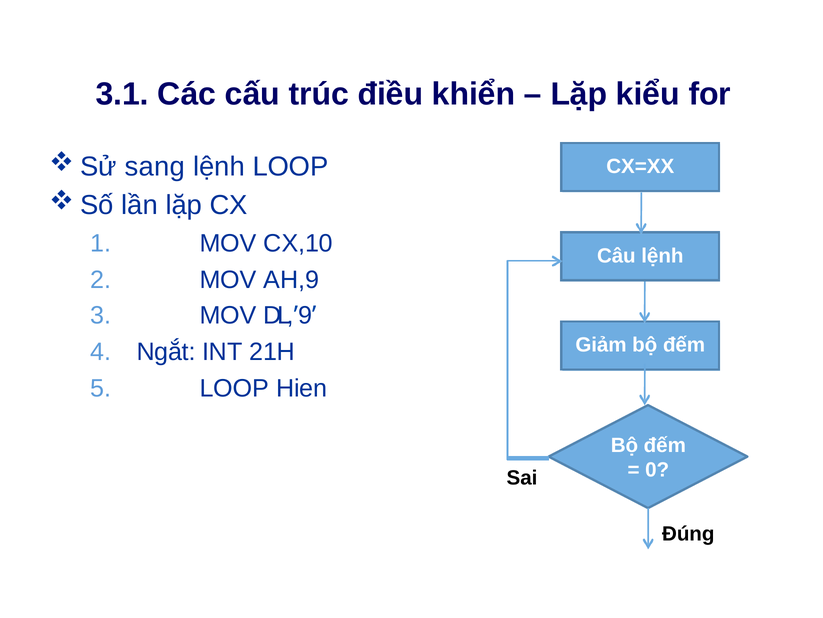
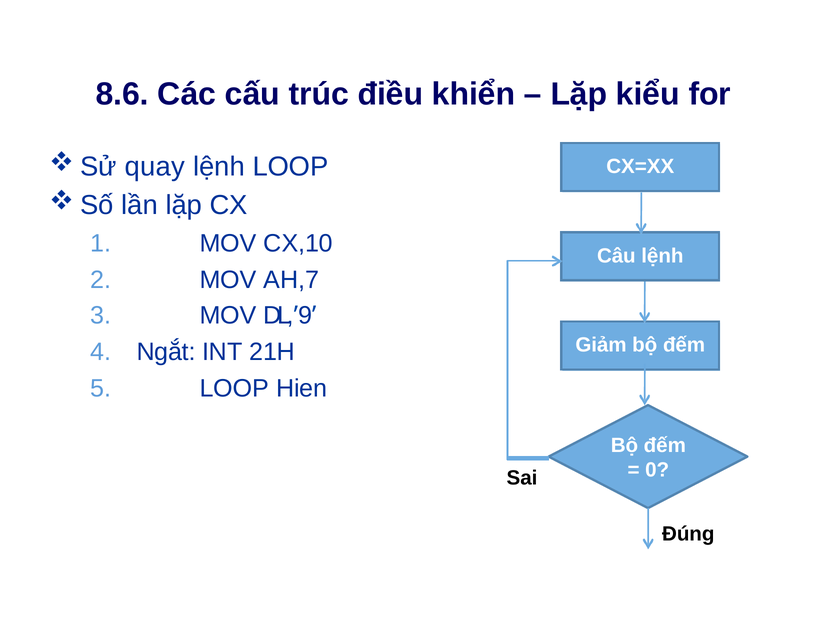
3.1: 3.1 -> 8.6 (122, 94)
sang: sang -> quay (155, 167)
AH,9: AH,9 -> AH,7 (291, 280)
